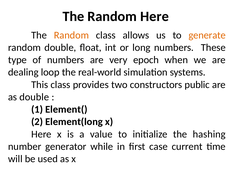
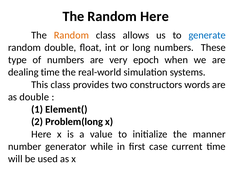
generate colour: orange -> blue (207, 35)
dealing loop: loop -> time (50, 72)
public: public -> words (197, 85)
Element(long: Element(long -> Problem(long (74, 122)
hashing: hashing -> manner (209, 134)
